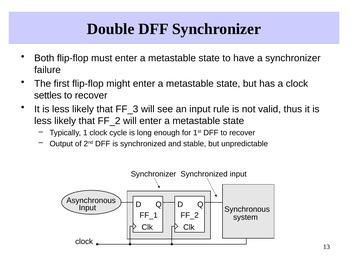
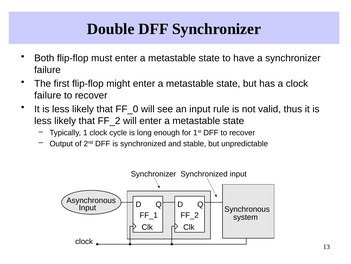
settles: settles -> failure (48, 95)
FF_3: FF_3 -> FF_0 (127, 109)
